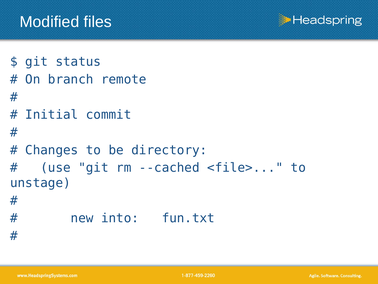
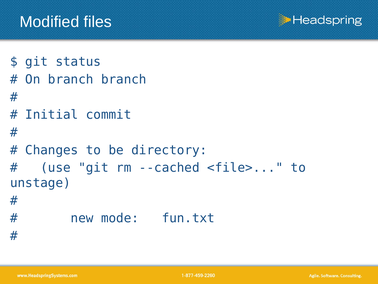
branch remote: remote -> branch (124, 79)
into: into -> mode (120, 218)
